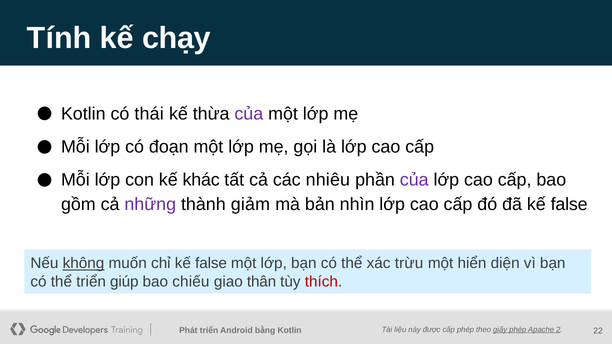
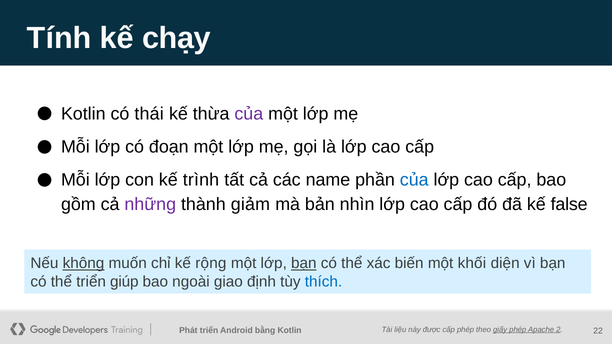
khác: khác -> trình (201, 180)
nhiêu: nhiêu -> name (328, 180)
của colour: purple -> blue (414, 180)
chỉ kế false: false -> rộng (211, 264)
bạn underline: none -> present (304, 264)
trừu: trừu -> biến (409, 264)
hiển: hiển -> khối (472, 264)
chiếu: chiếu -> ngoài (191, 282)
thân: thân -> định (262, 282)
thích colour: red -> blue (323, 282)
